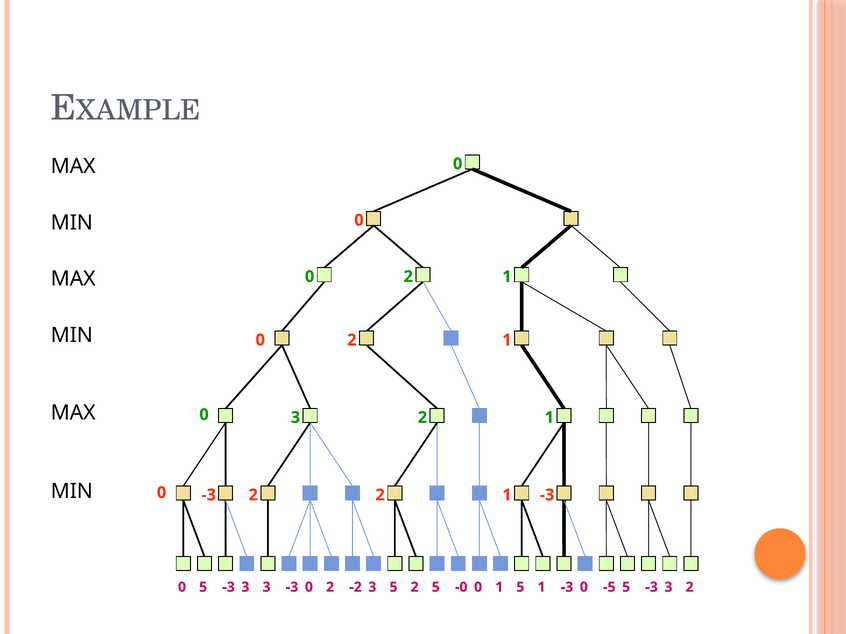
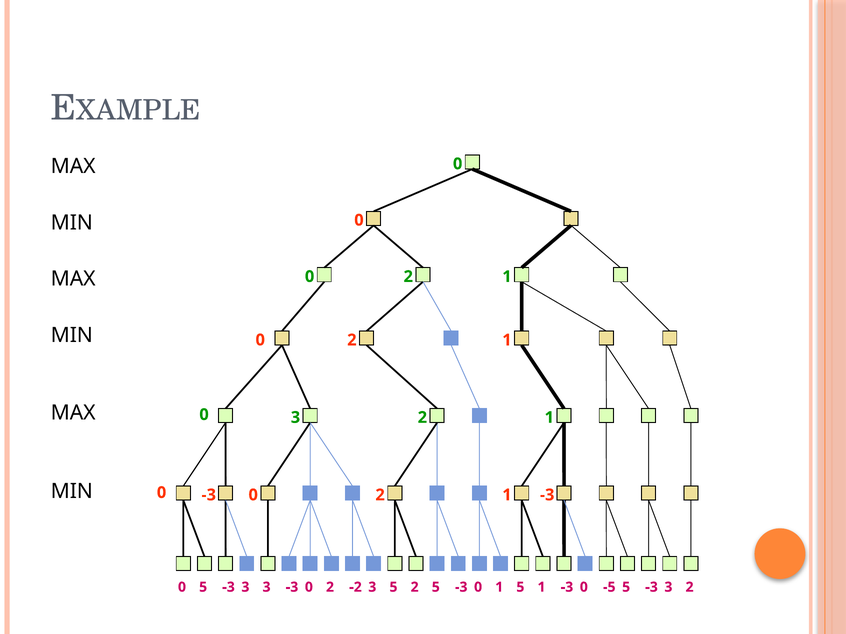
0 -3 2: 2 -> 0 (253, 495)
-0: -0 -> -3 (461, 588)
